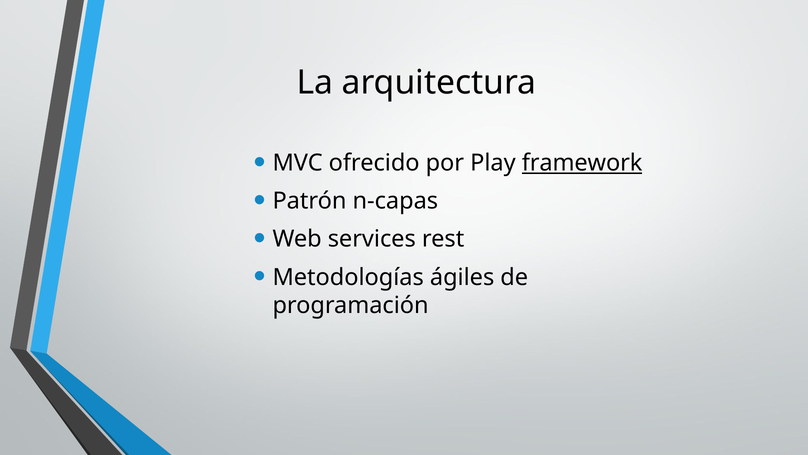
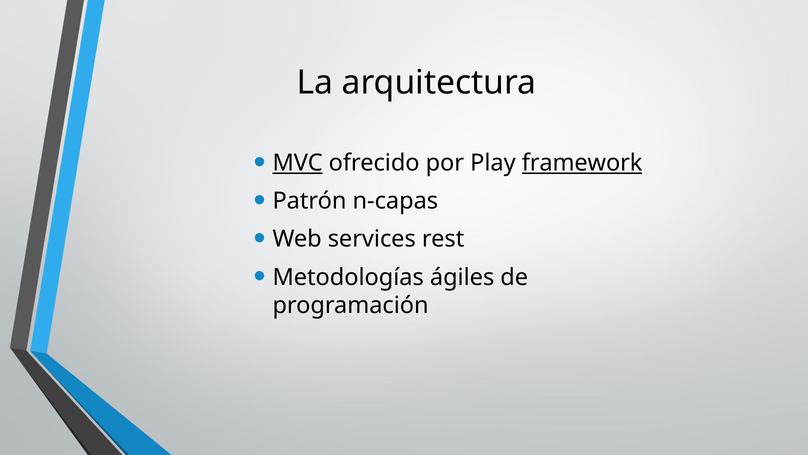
MVC underline: none -> present (298, 163)
